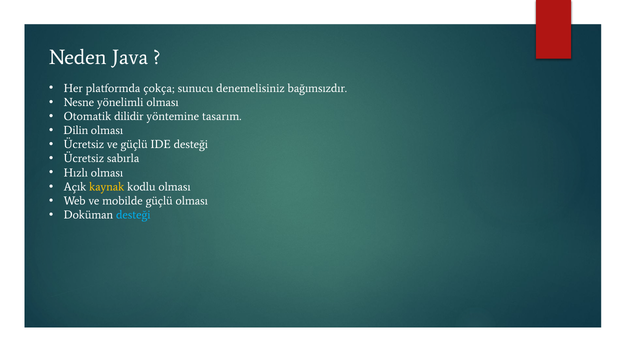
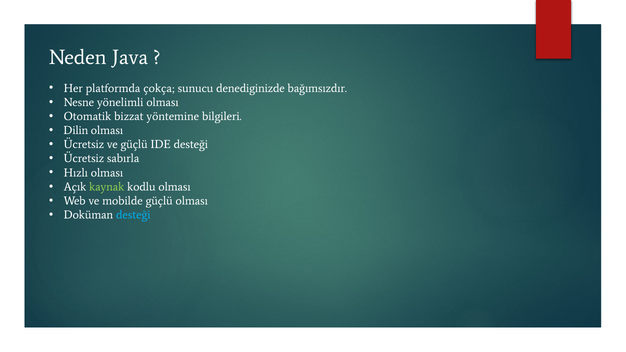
denemelisiniz: denemelisiniz -> denediginizde (250, 88)
dilidir: dilidir -> bizzat (129, 116)
tasarım: tasarım -> bilgileri (222, 116)
kaynak colour: yellow -> light green (107, 187)
